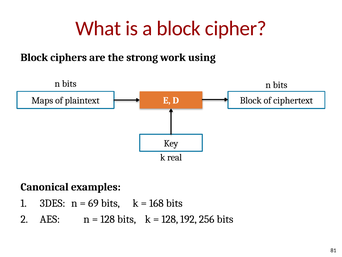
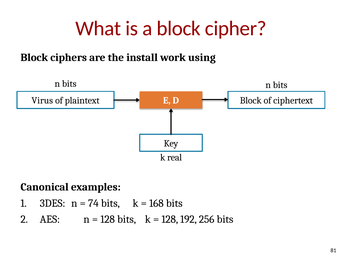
strong: strong -> install (142, 58)
Maps: Maps -> Virus (42, 100)
69: 69 -> 74 (93, 203)
